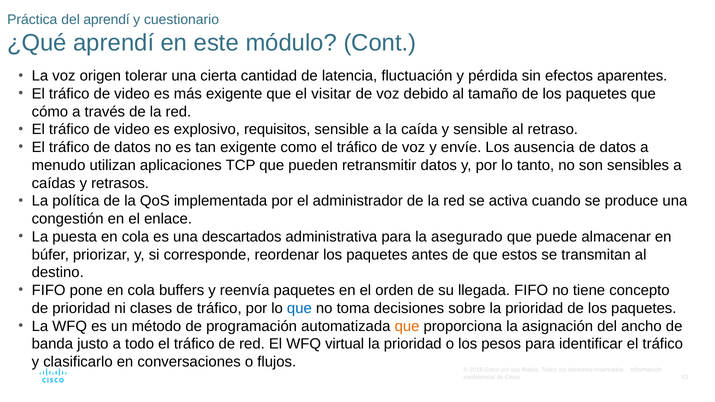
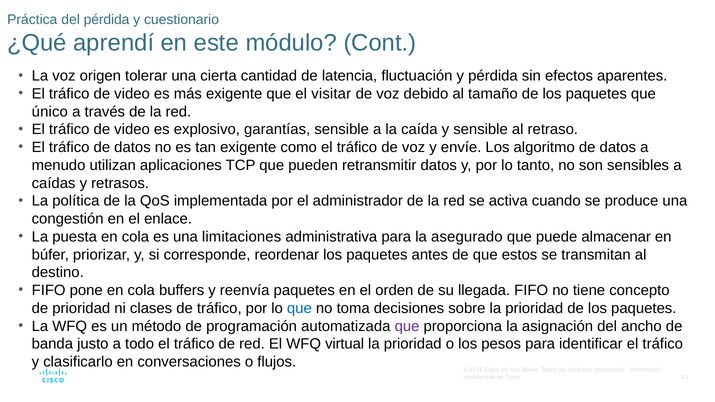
del aprendí: aprendí -> pérdida (107, 20)
cómo: cómo -> único (50, 112)
requisitos: requisitos -> garantías (277, 130)
ausencia: ausencia -> algoritmo (544, 148)
descartados: descartados -> limitaciones (242, 237)
que colour: orange -> purple (407, 326)
